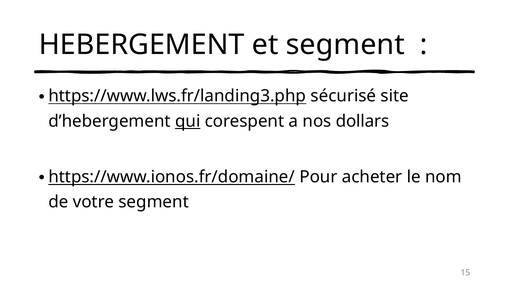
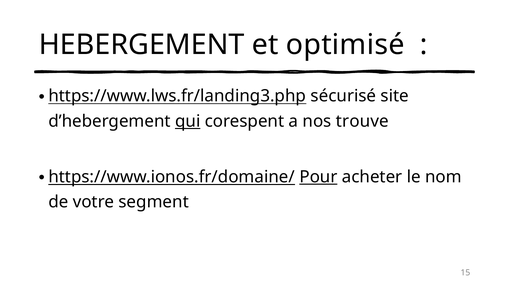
et segment: segment -> optimisé (345, 45)
dollars: dollars -> trouve (362, 121)
Pour underline: none -> present (318, 177)
